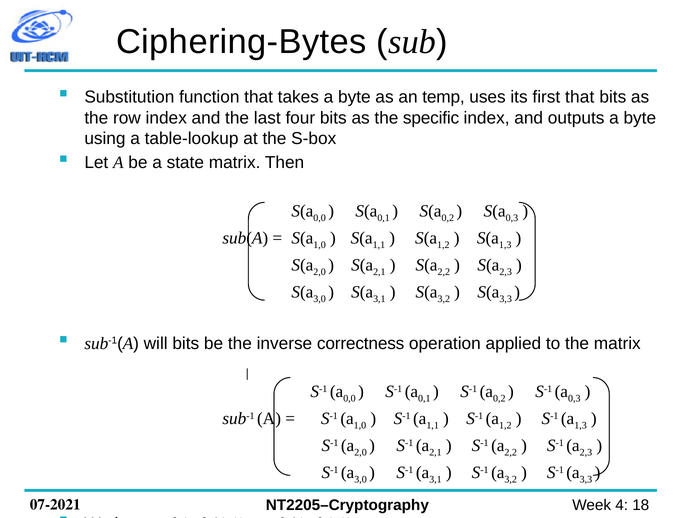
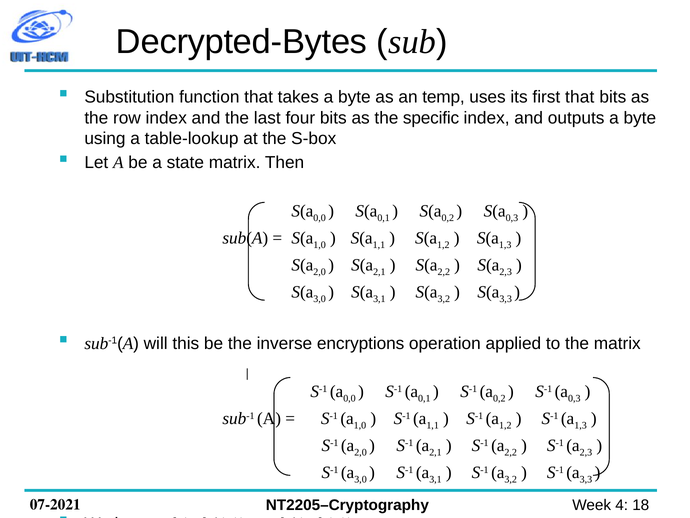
Ciphering-Bytes: Ciphering-Bytes -> Decrypted-Bytes (242, 42)
will bits: bits -> this (186, 343)
correctness: correctness -> encryptions (361, 343)
